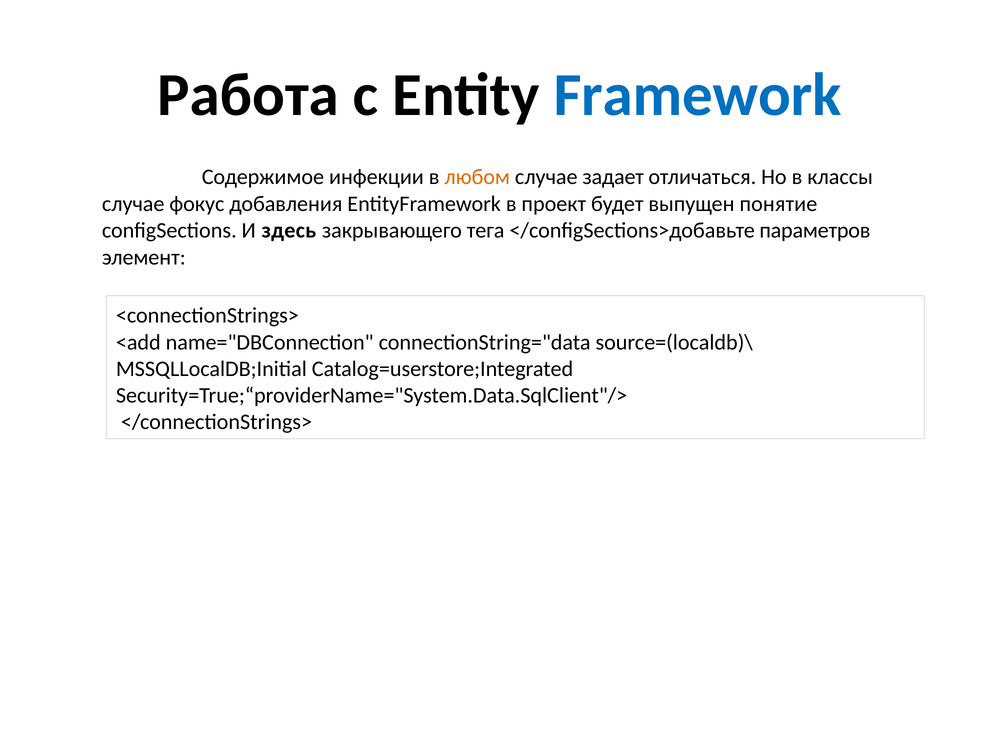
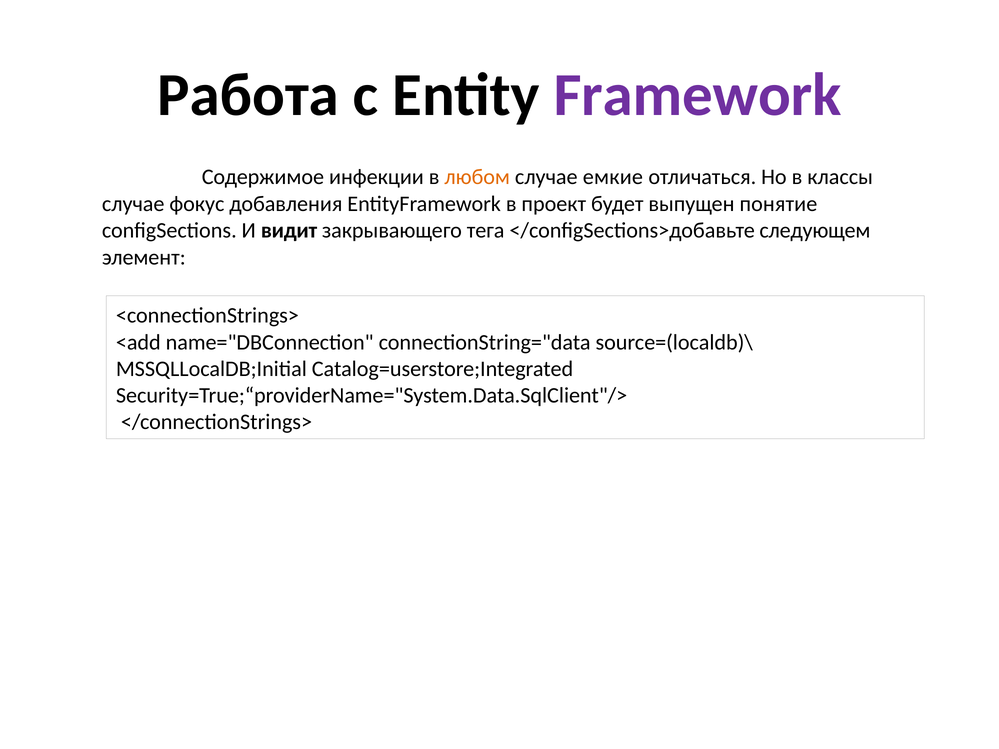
Framework colour: blue -> purple (697, 95)
задает: задает -> емкие (613, 177)
здесь: здесь -> видит (289, 231)
параметров: параметров -> следующем (815, 231)
